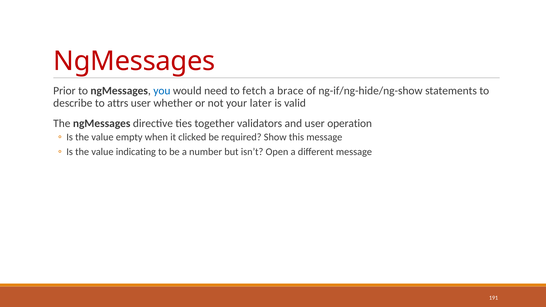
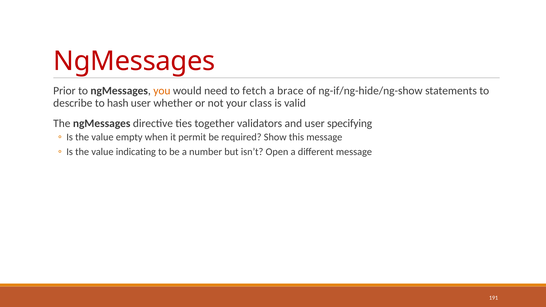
you colour: blue -> orange (162, 91)
attrs: attrs -> hash (118, 103)
later: later -> class (261, 103)
operation: operation -> specifying (350, 123)
clicked: clicked -> permit (192, 137)
